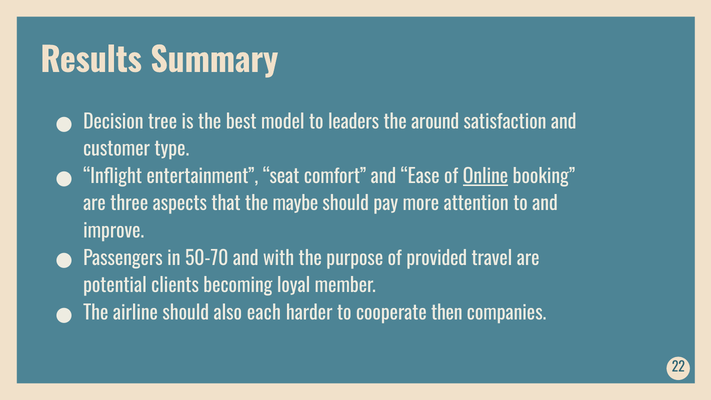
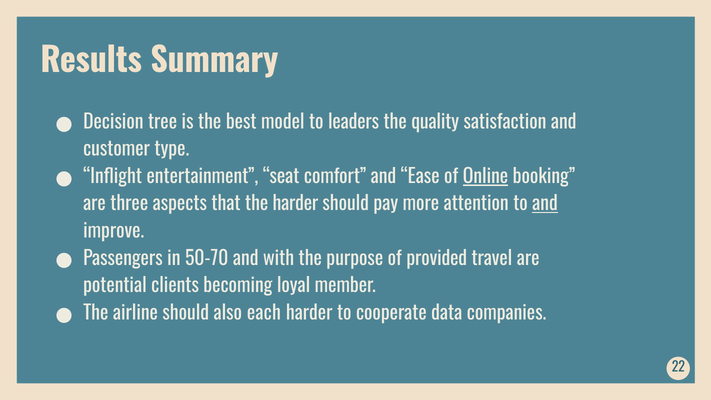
around: around -> quality (435, 122)
the maybe: maybe -> harder (295, 204)
and underline: none -> present (545, 204)
then: then -> data (447, 313)
